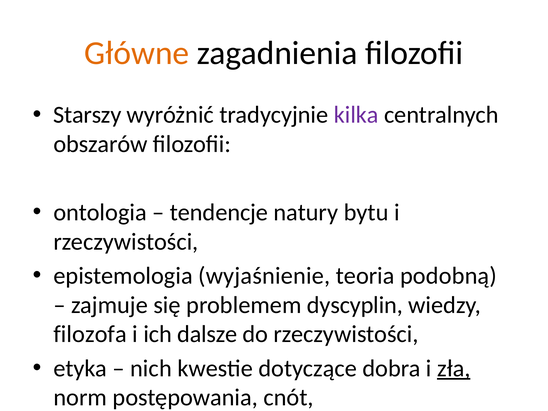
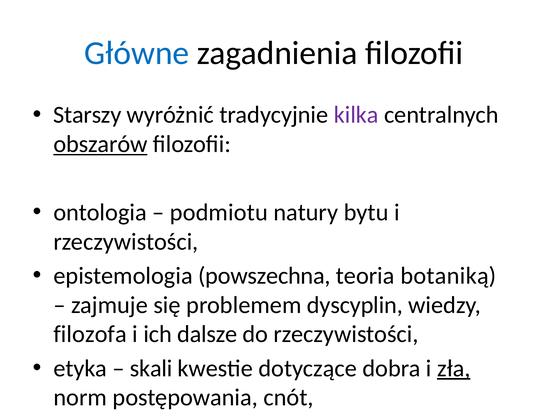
Główne colour: orange -> blue (137, 53)
obszarów underline: none -> present (101, 144)
tendencje: tendencje -> podmiotu (219, 212)
wyjaśnienie: wyjaśnienie -> powszechna (264, 276)
podobną: podobną -> botaniką (448, 276)
nich: nich -> skali (151, 368)
